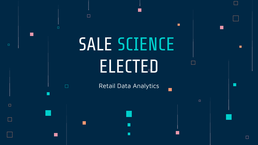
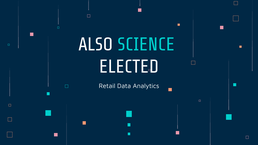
SALE: SALE -> ALSO (96, 44)
